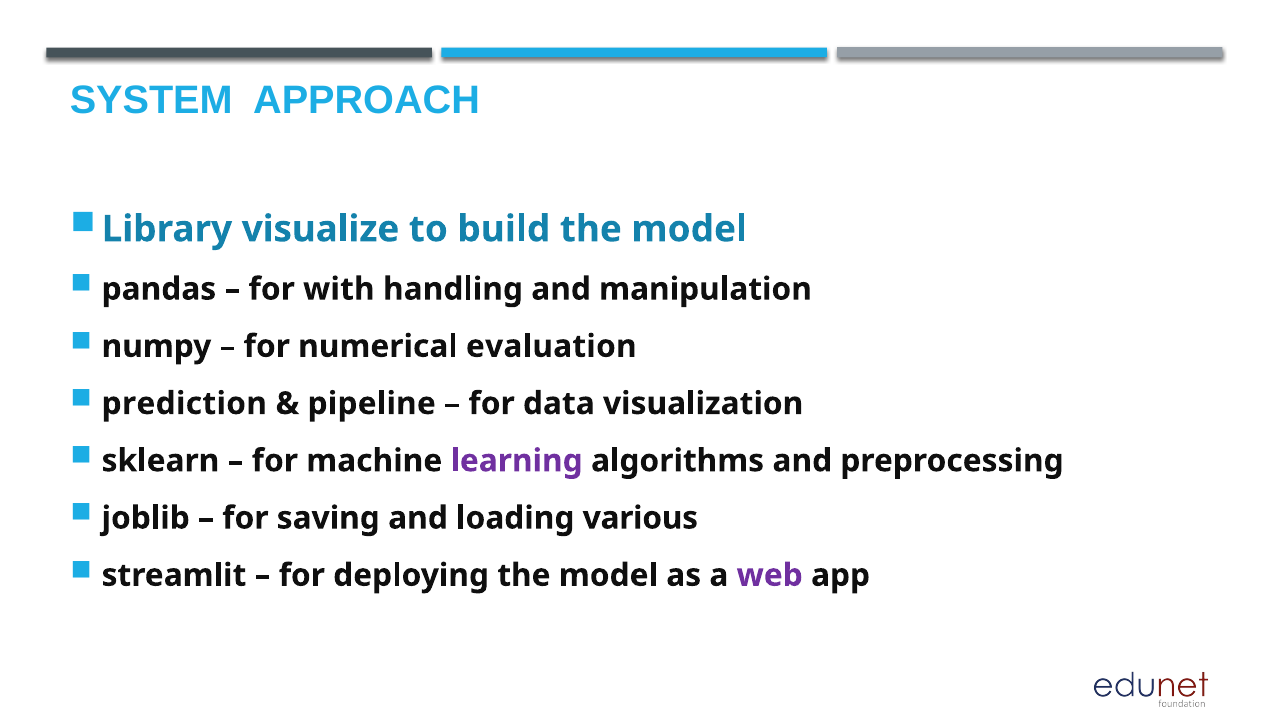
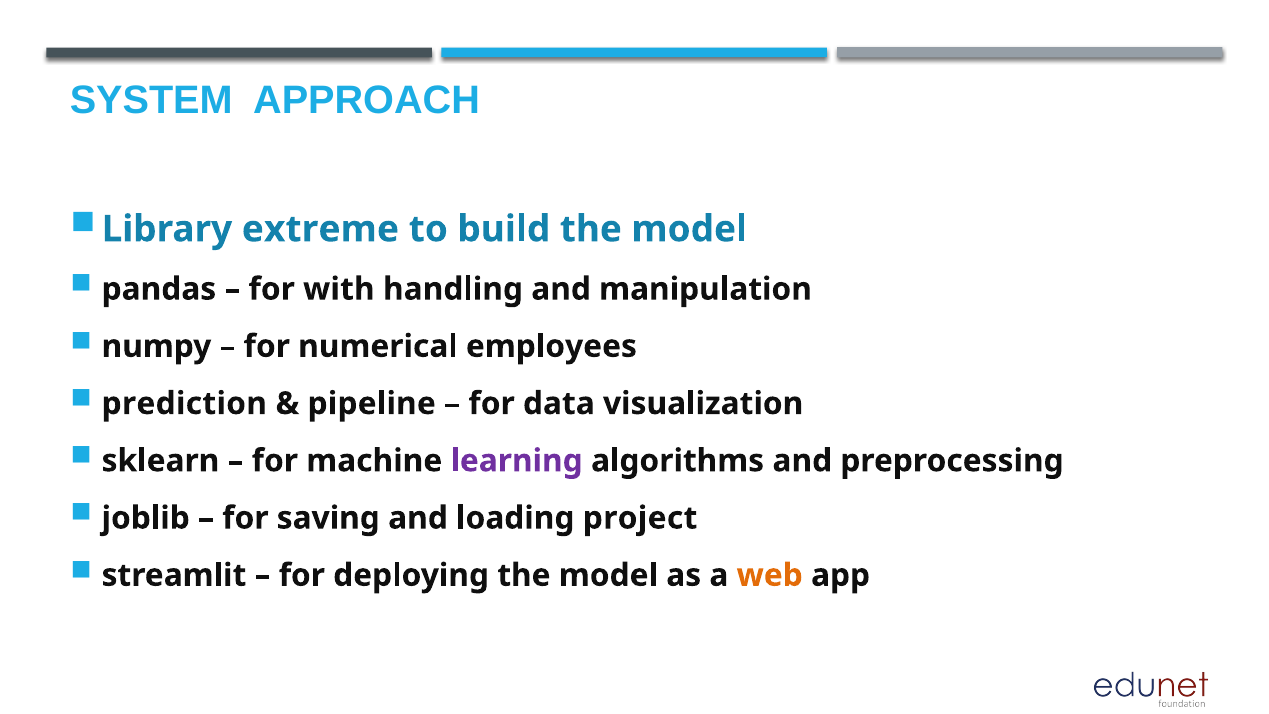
visualize: visualize -> extreme (320, 229)
evaluation: evaluation -> employees (551, 346)
various: various -> project (640, 518)
web colour: purple -> orange (770, 575)
